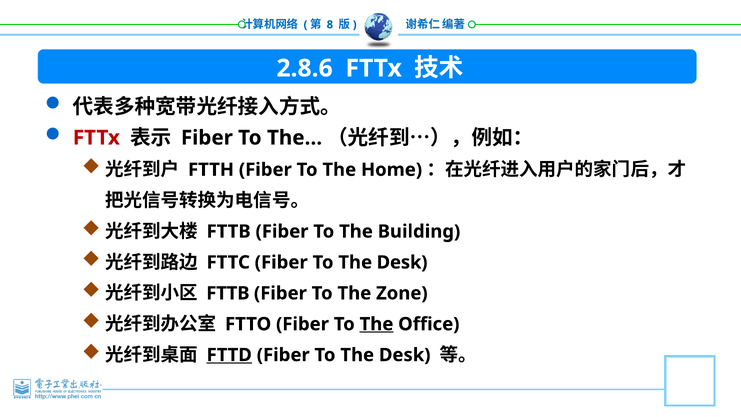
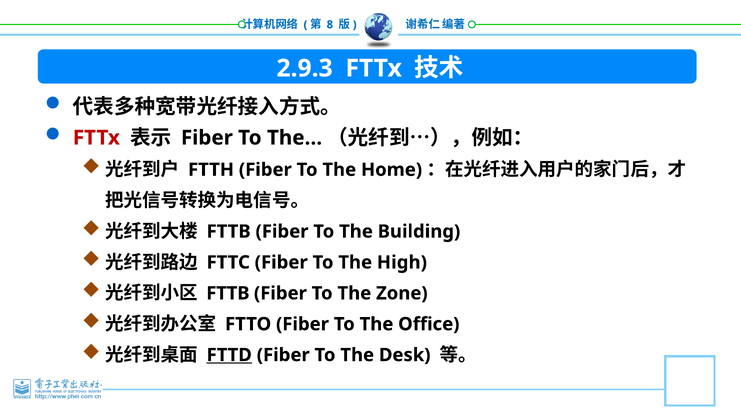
2.8.6: 2.8.6 -> 2.9.3 (305, 68)
Desk: Desk -> High (402, 262)
The underline: present -> none (376, 324)
